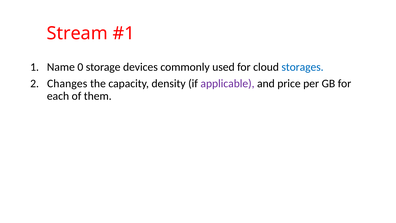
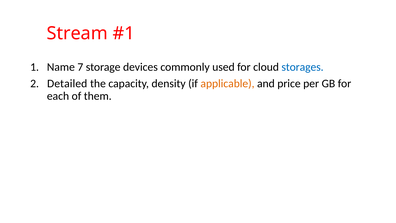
0: 0 -> 7 (80, 67)
Changes: Changes -> Detailed (67, 84)
applicable colour: purple -> orange (228, 84)
